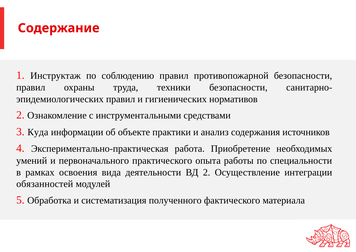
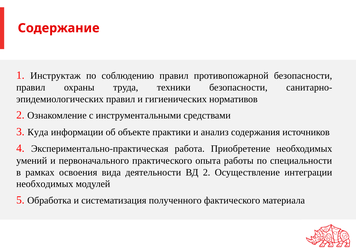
обязанностей: обязанностей -> необходимых (45, 184)
